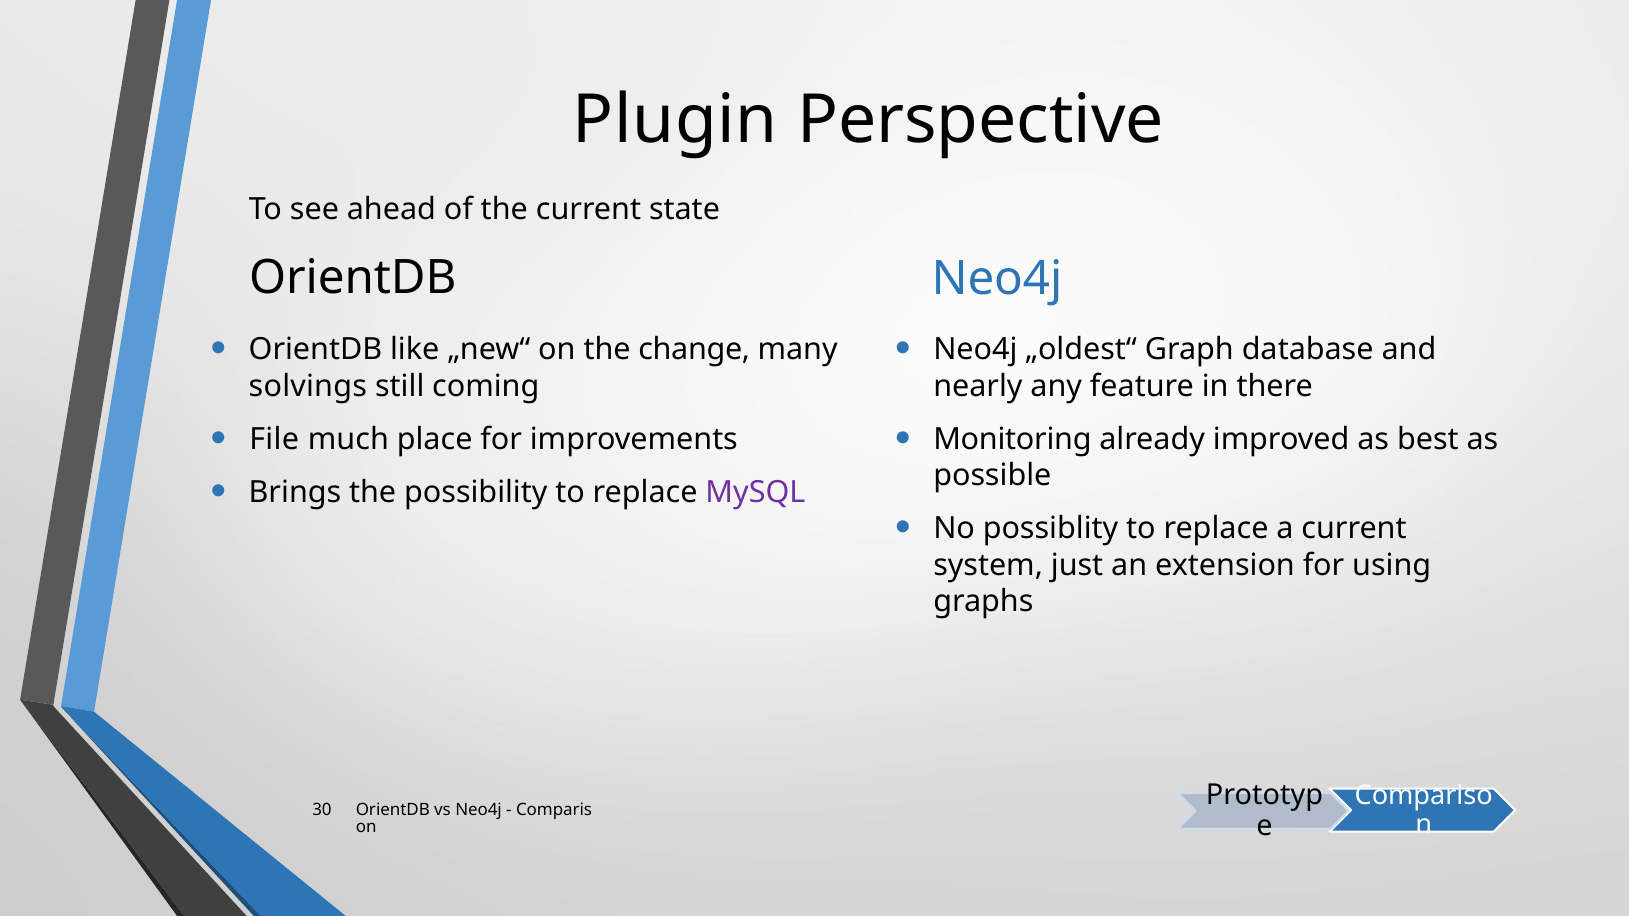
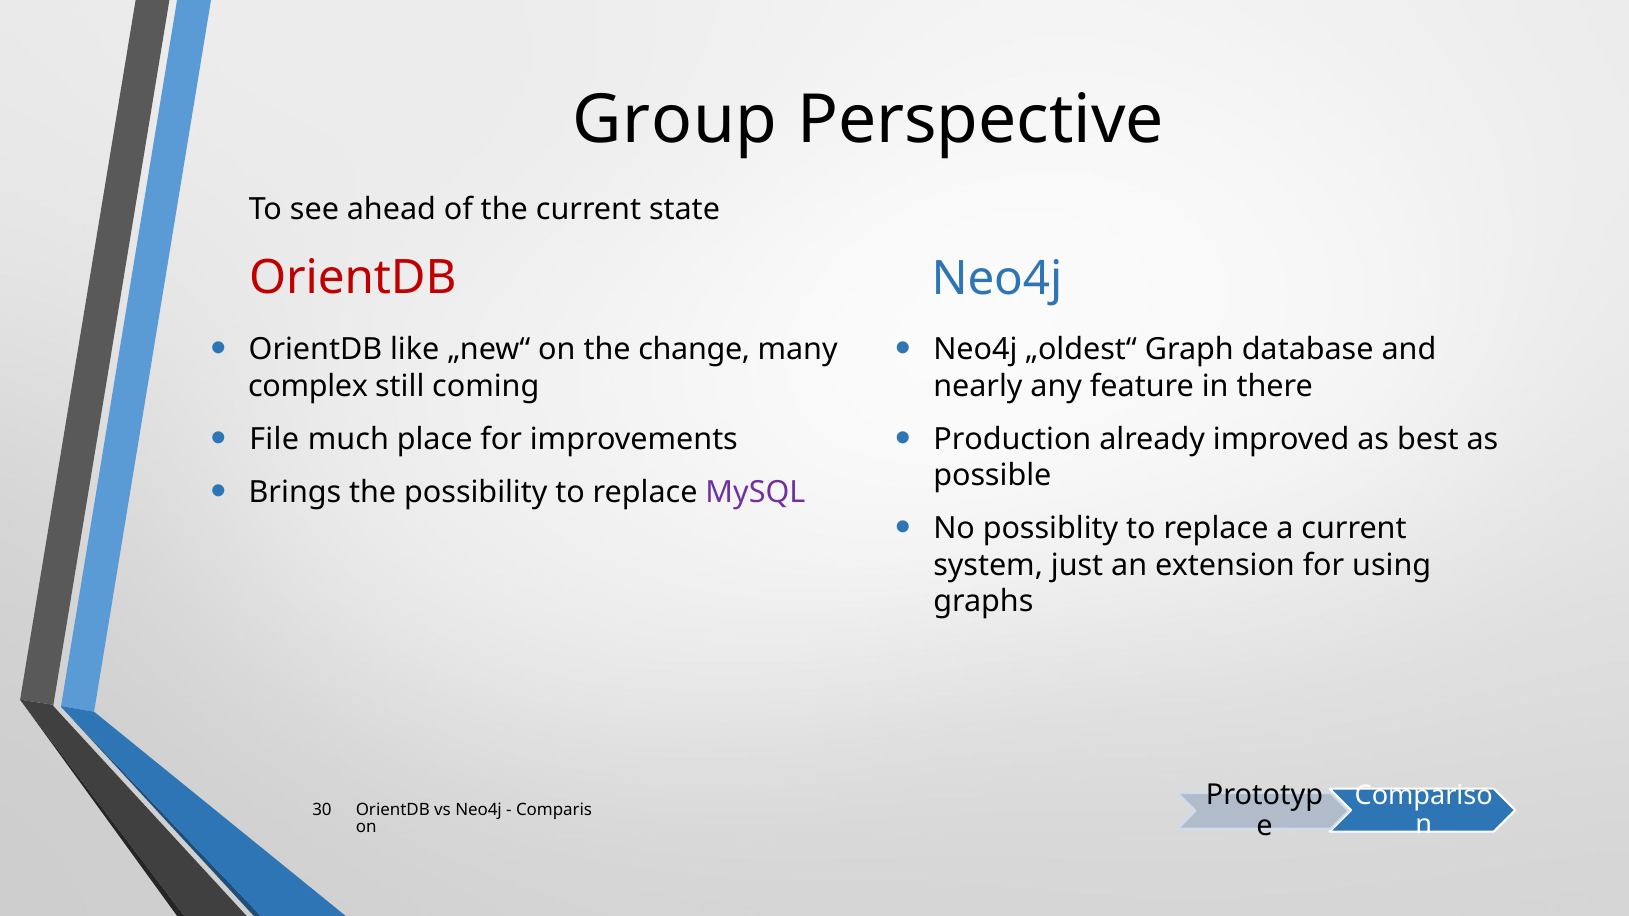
Plugin: Plugin -> Group (675, 120)
OrientDB colour: black -> red (353, 278)
solvings: solvings -> complex (308, 386)
Monitoring: Monitoring -> Production (1012, 439)
